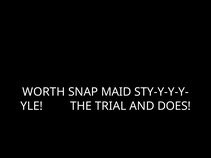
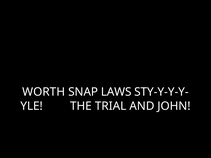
MAID: MAID -> LAWS (116, 92)
DOES: DOES -> JOHN (174, 106)
